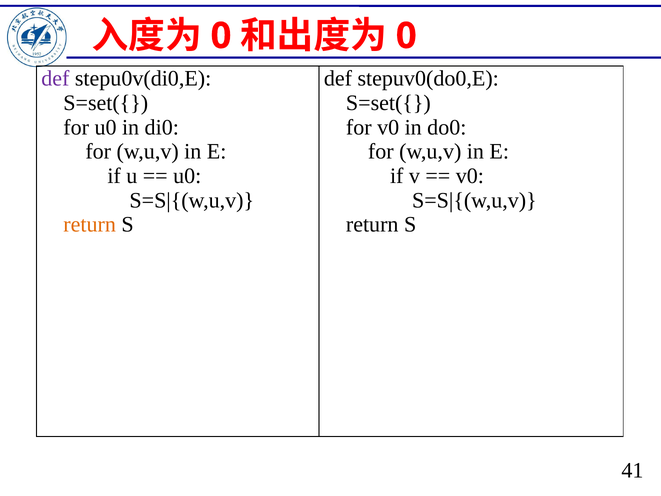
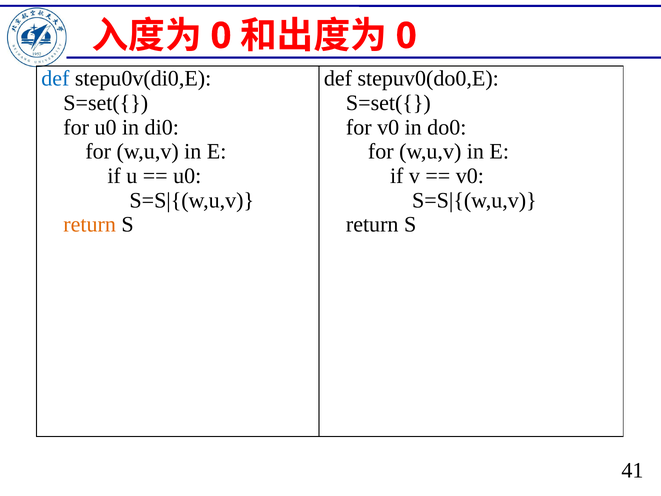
def colour: purple -> blue (55, 78)
